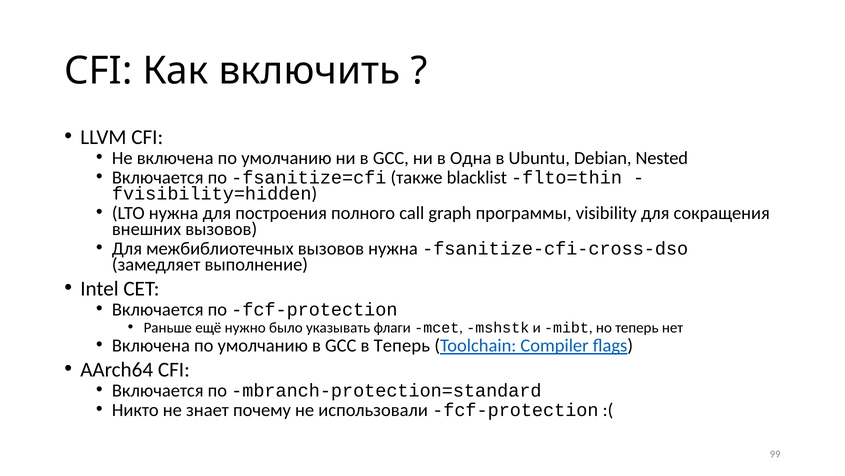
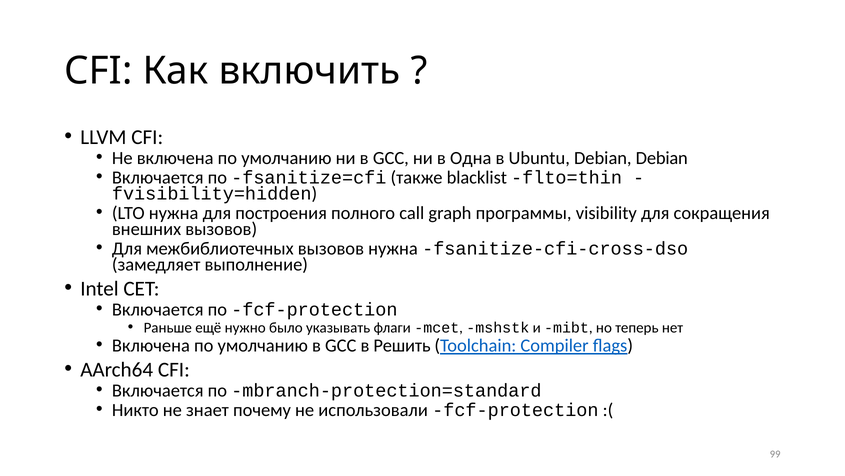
Debian Nested: Nested -> Debian (662, 158)
в Теперь: Теперь -> Решить (402, 345)
